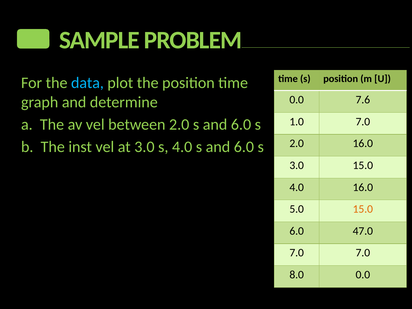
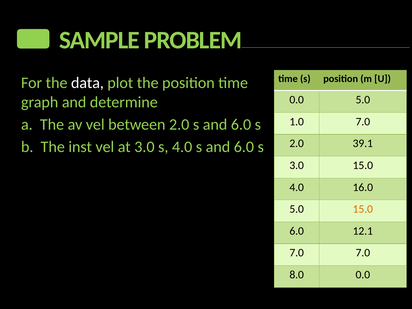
data colour: light blue -> white (87, 83)
0.0 7.6: 7.6 -> 5.0 (363, 100)
2.0 16.0: 16.0 -> 39.1 (363, 144)
47.0: 47.0 -> 12.1 (363, 231)
